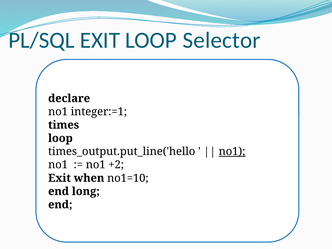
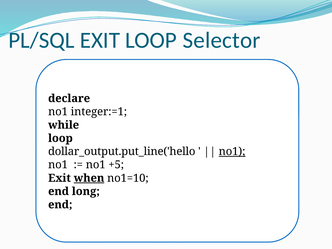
times: times -> while (64, 125)
times_output.put_line('hello: times_output.put_line('hello -> dollar_output.put_line('hello (122, 152)
+2: +2 -> +5 (116, 165)
when underline: none -> present (89, 178)
